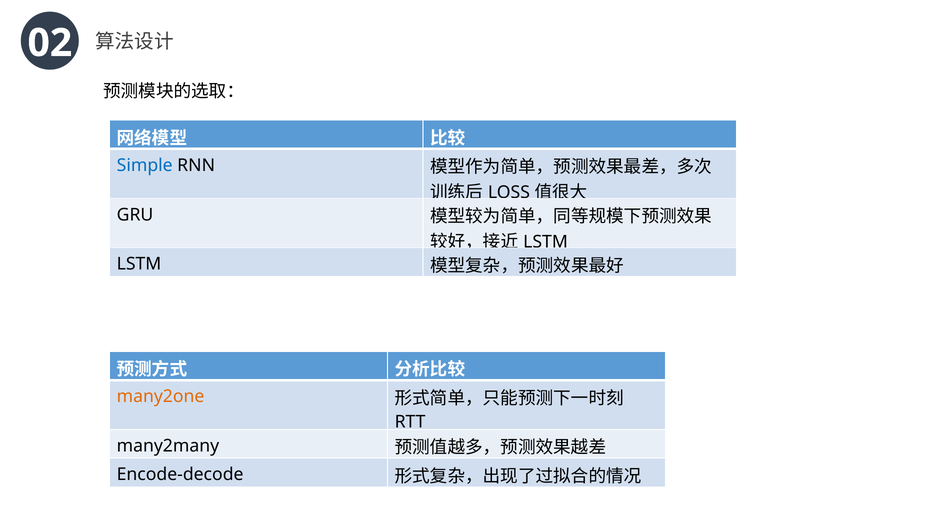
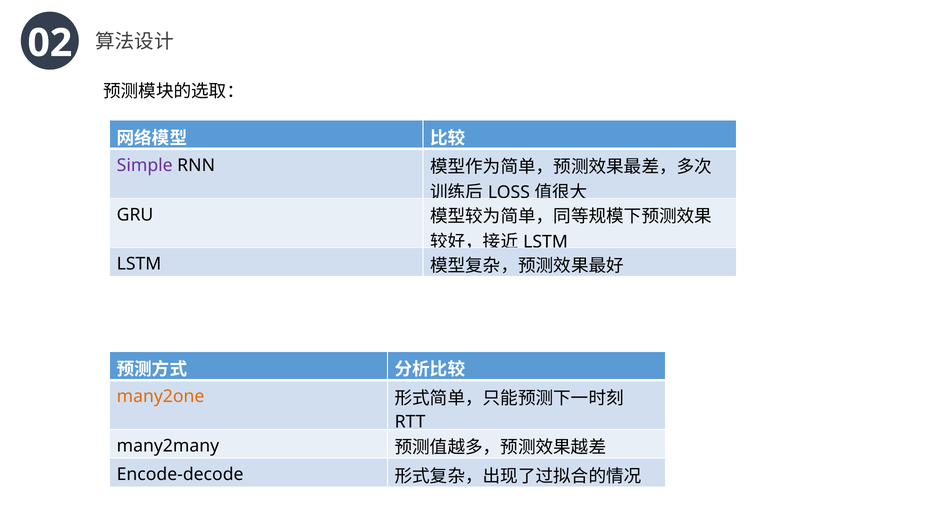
Simple colour: blue -> purple (145, 165)
